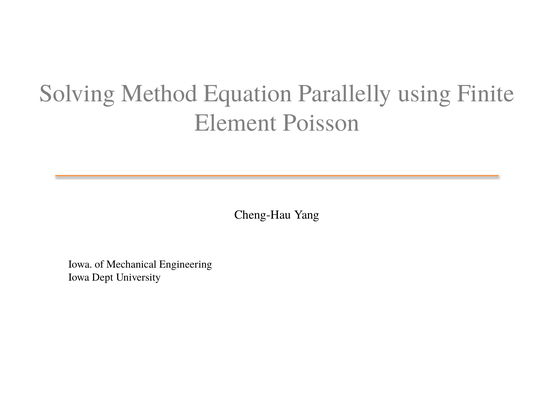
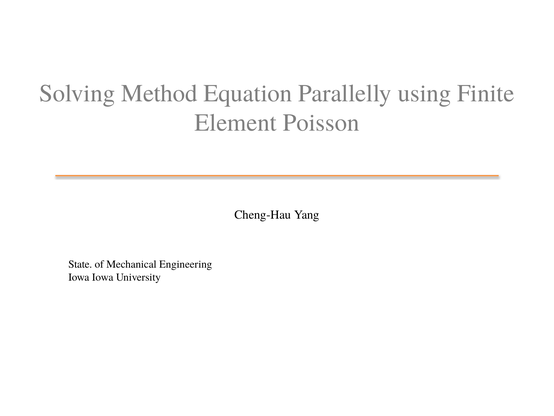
Iowa: Iowa -> State (80, 264)
Iowa Dept: Dept -> Iowa (103, 277)
